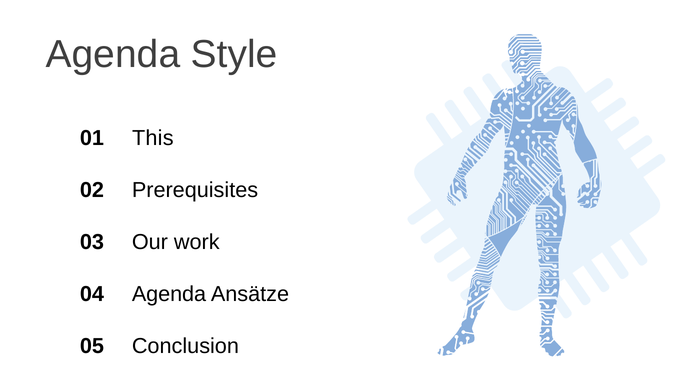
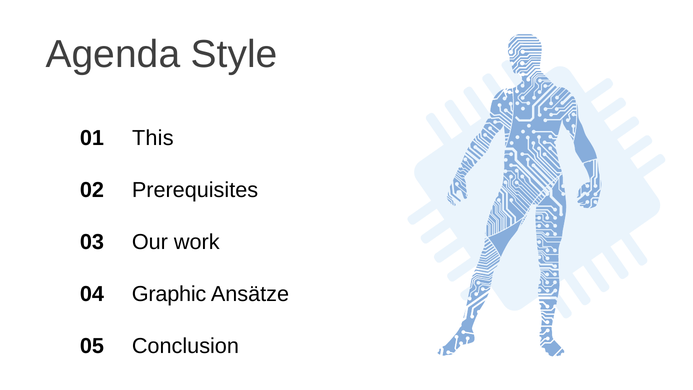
04 Agenda: Agenda -> Graphic (169, 294)
